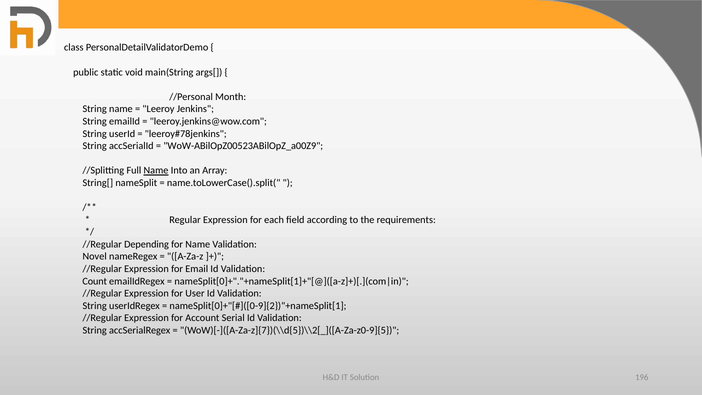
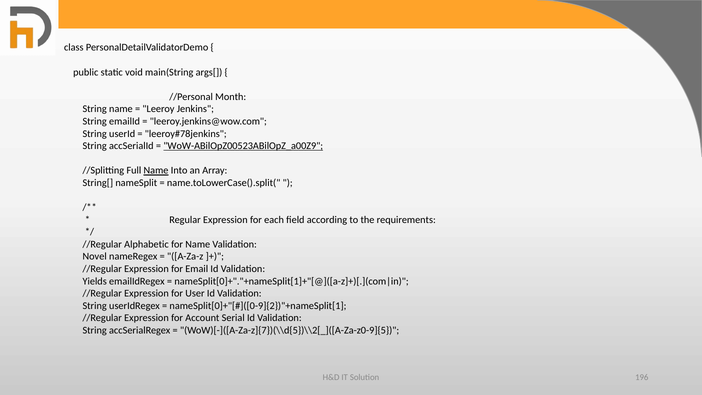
WoW-ABilOpZ00523ABilOpZ_a00Z9 underline: none -> present (243, 146)
Depending: Depending -> Alphabetic (147, 244)
Count: Count -> Yields (95, 281)
